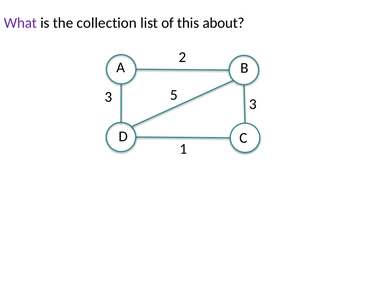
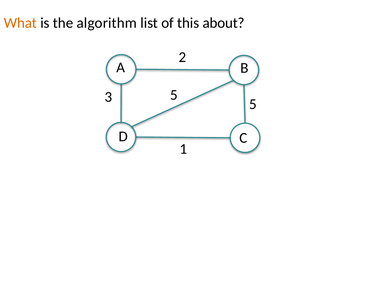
What colour: purple -> orange (20, 23)
collection: collection -> algorithm (107, 23)
3 3: 3 -> 5 (253, 104)
